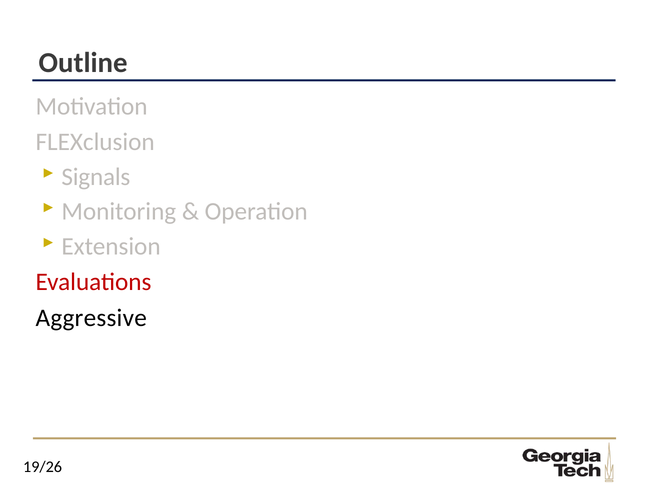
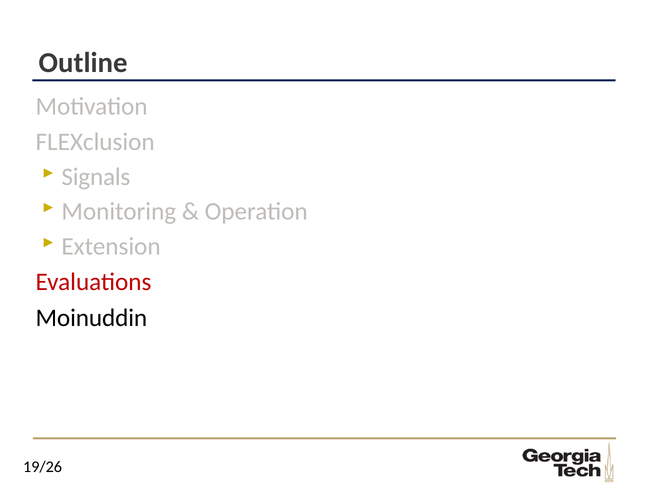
Aggressive: Aggressive -> Moinuddin (91, 318)
